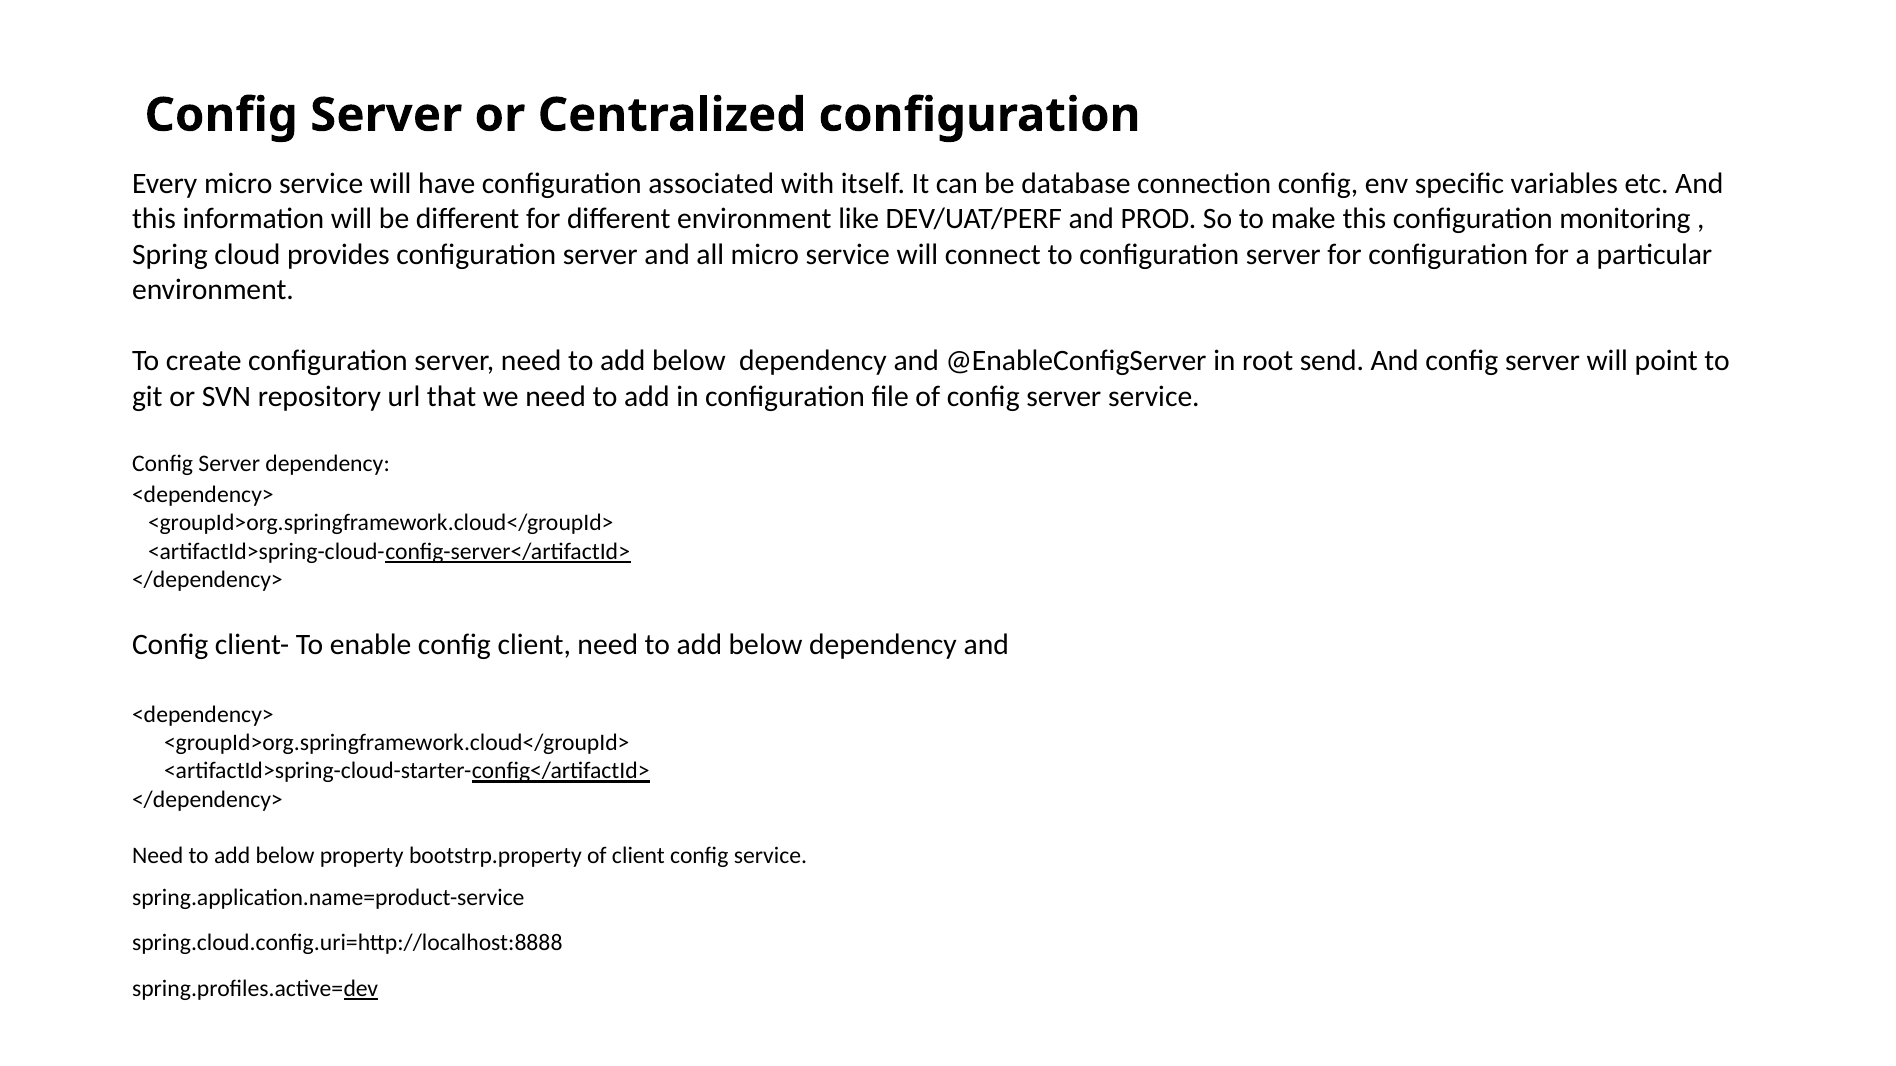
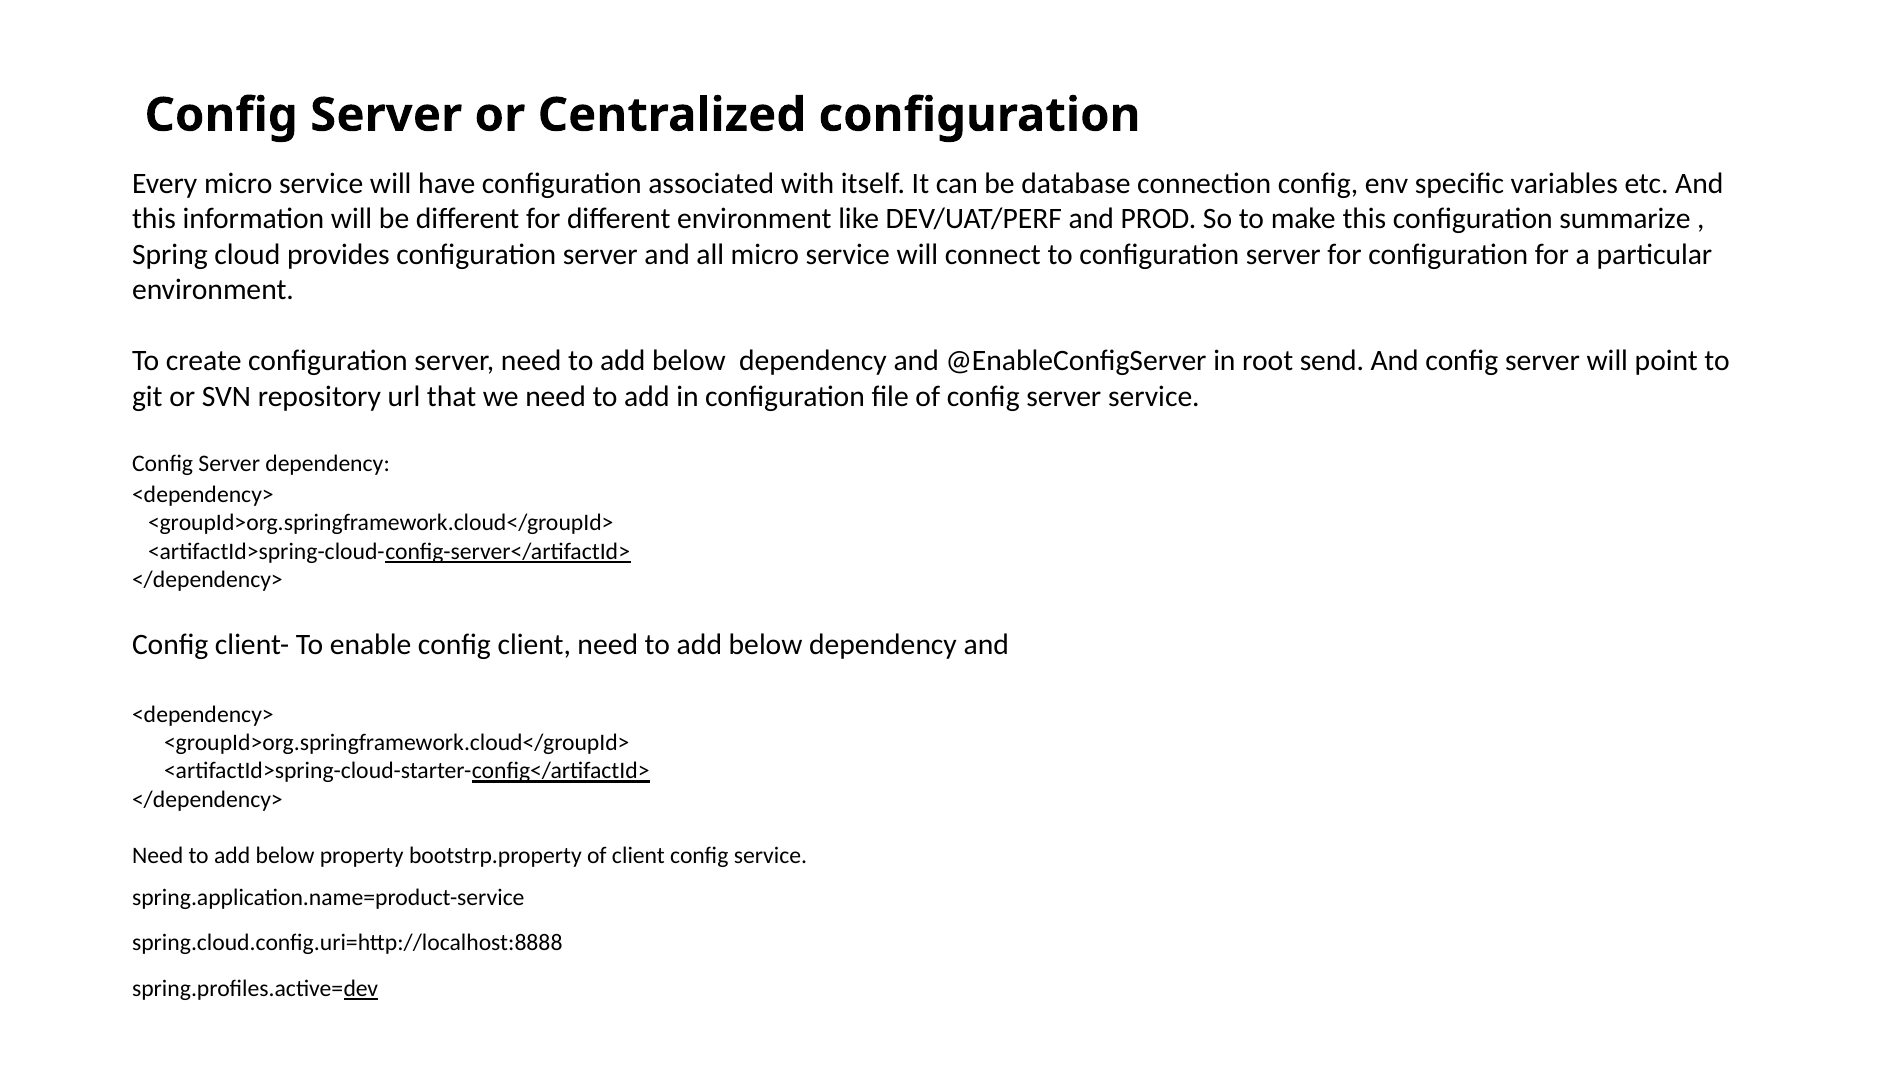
monitoring: monitoring -> summarize (1625, 219)
